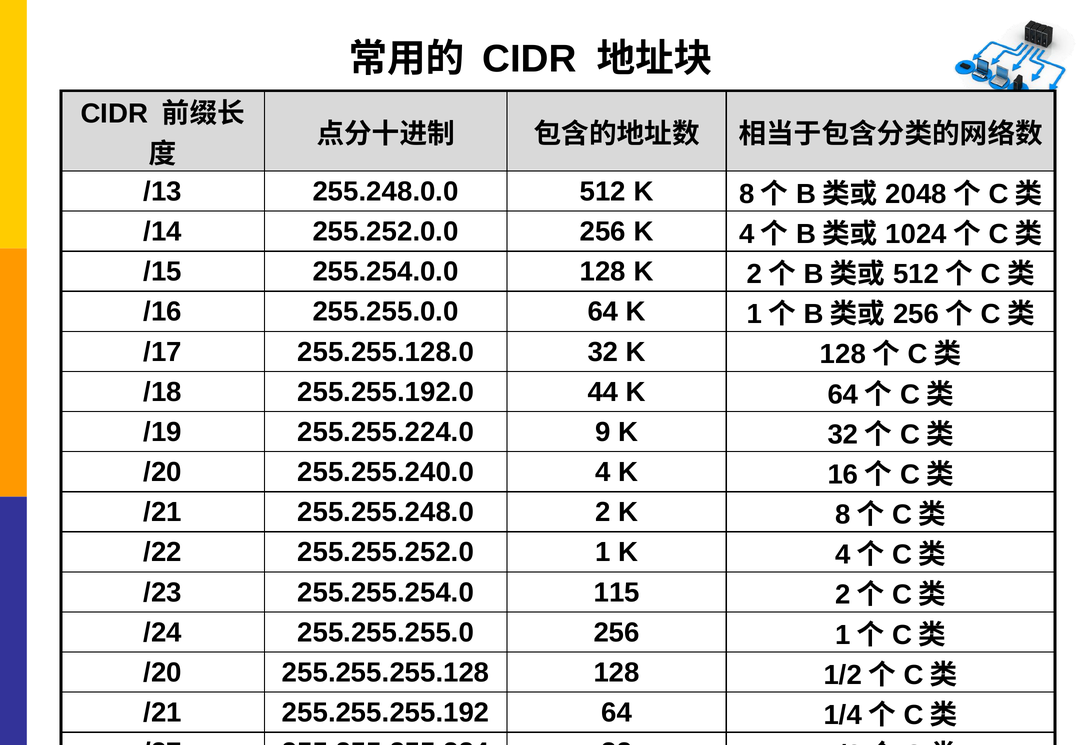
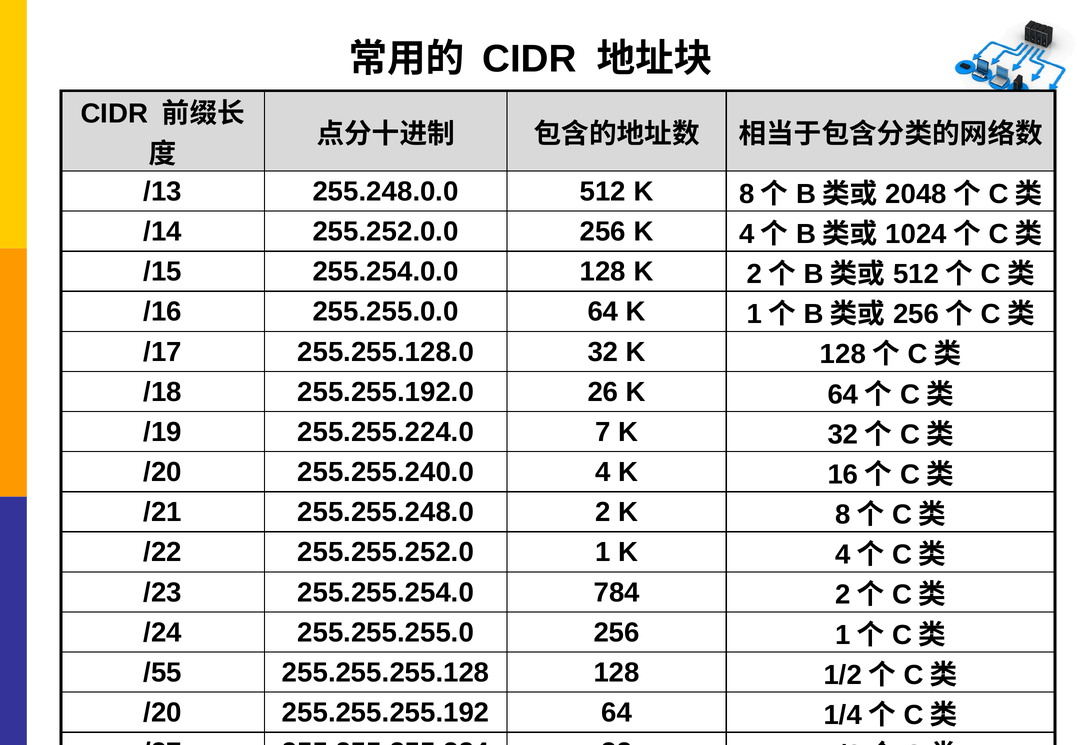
44: 44 -> 26 (603, 392)
9: 9 -> 7 (603, 432)
115: 115 -> 784 (617, 593)
/20: /20 -> /55 (163, 673)
/21: /21 -> /20 (163, 713)
